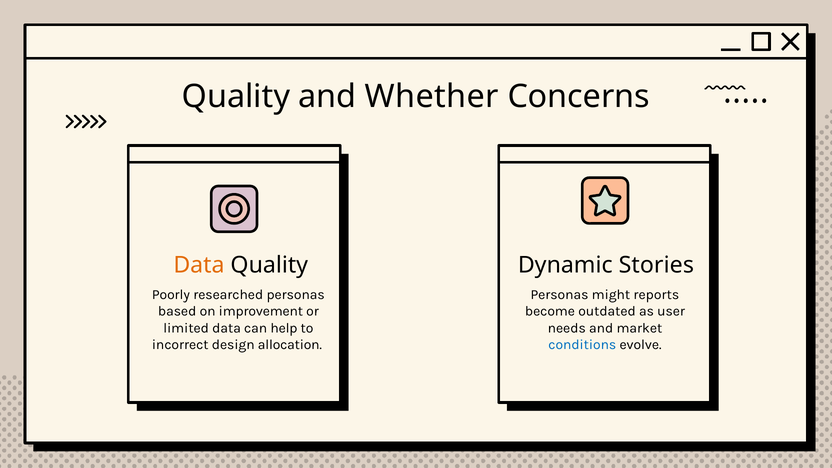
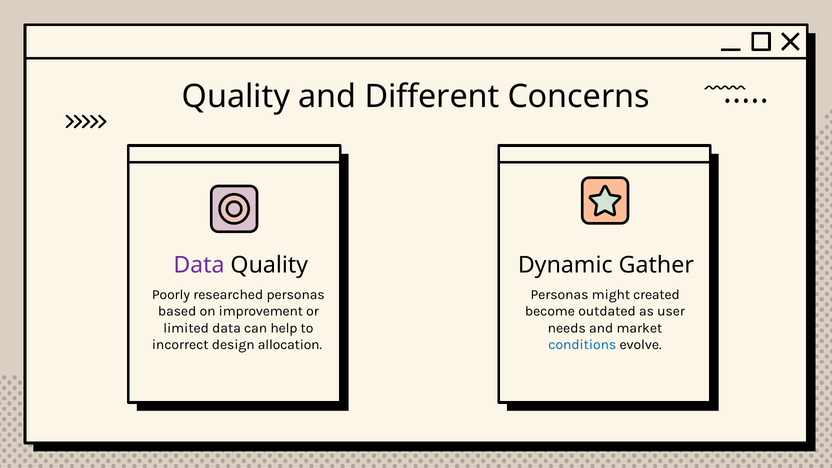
Whether: Whether -> Different (432, 97)
Data colour: orange -> purple (199, 265)
Stories: Stories -> Gather (656, 265)
reports: reports -> created (656, 295)
